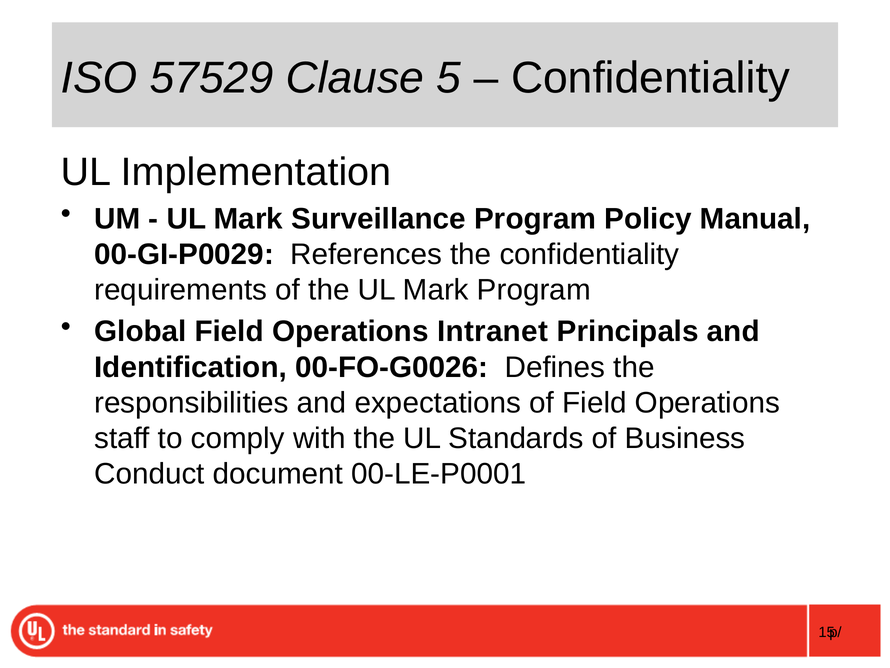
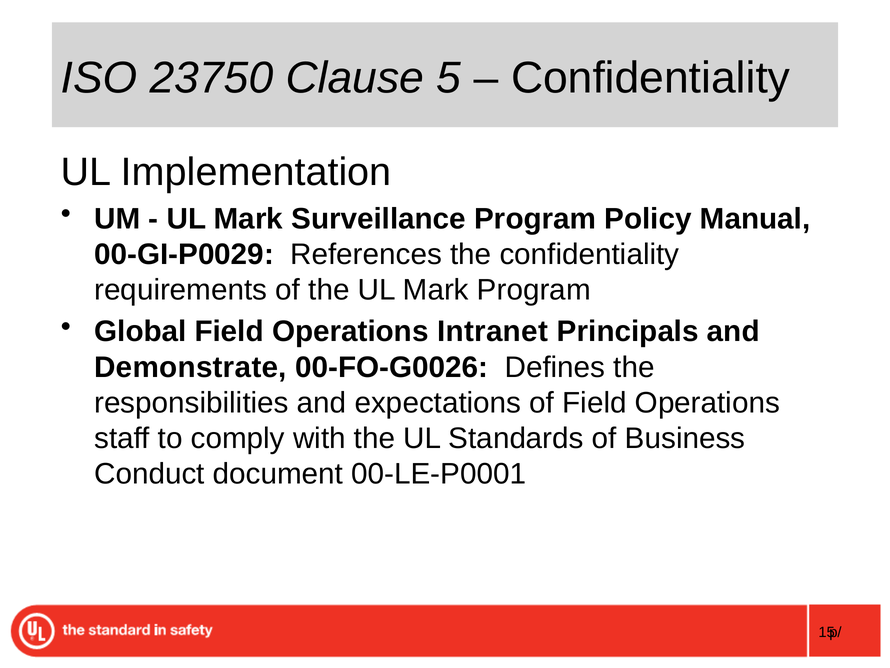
57529: 57529 -> 23750 (212, 78)
Identification: Identification -> Demonstrate (190, 367)
